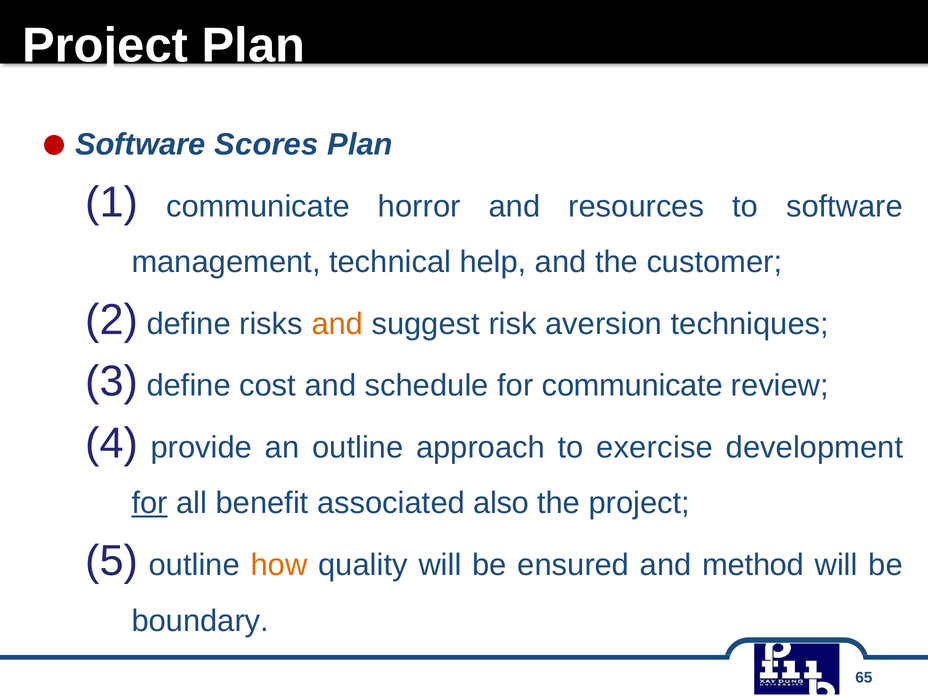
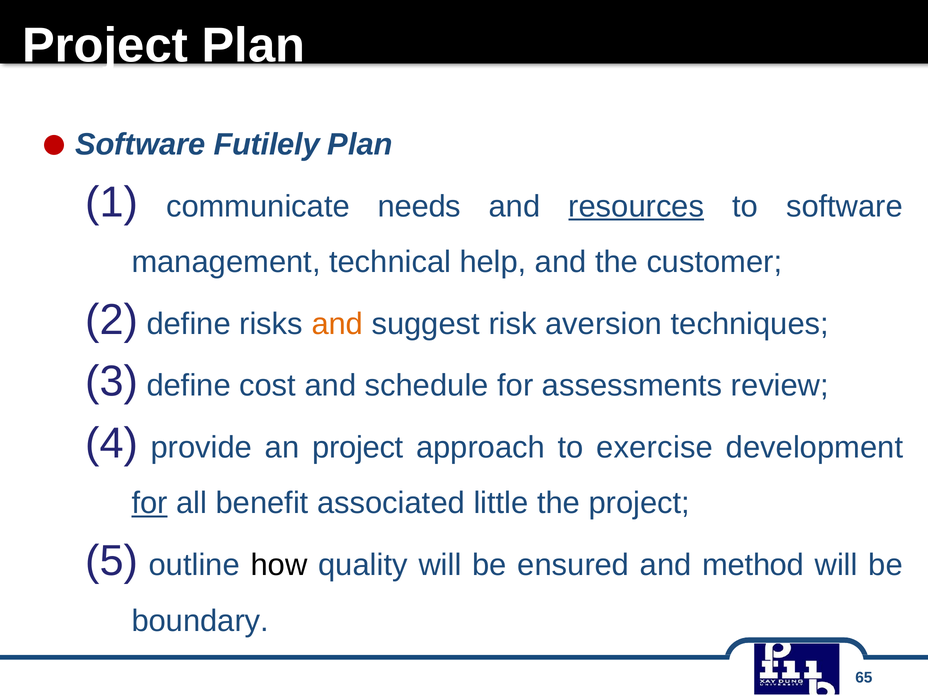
Scores: Scores -> Futilely (267, 144)
horror: horror -> needs (419, 206)
resources underline: none -> present (636, 206)
for communicate: communicate -> assessments (632, 386)
an outline: outline -> project (358, 448)
also: also -> little (501, 503)
how colour: orange -> black (279, 565)
